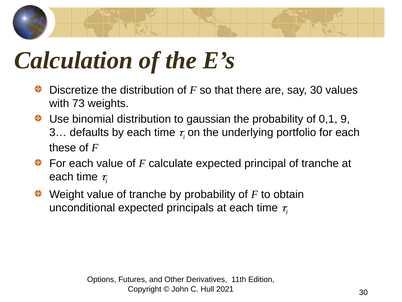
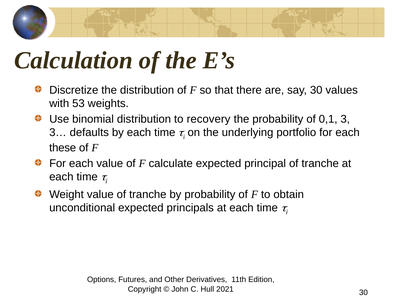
73: 73 -> 53 (78, 103)
gaussian: gaussian -> recovery (209, 119)
9: 9 -> 3 (345, 119)
